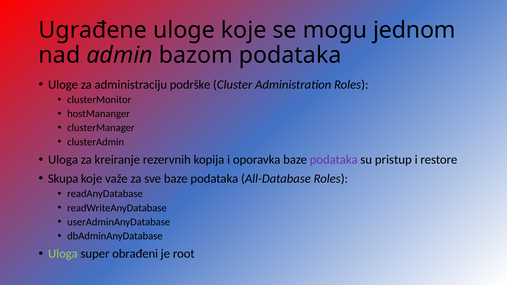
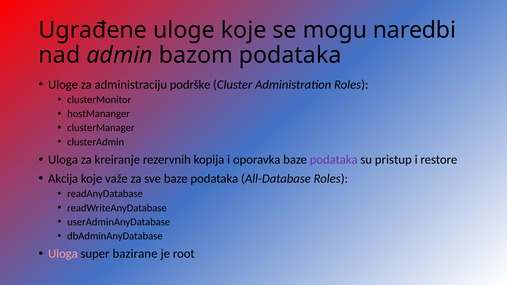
jednom: jednom -> naredbi (414, 30)
Skupa: Skupa -> Akcija (63, 179)
Uloga colour: light green -> pink (63, 254)
obrađeni: obrađeni -> bazirane (135, 254)
